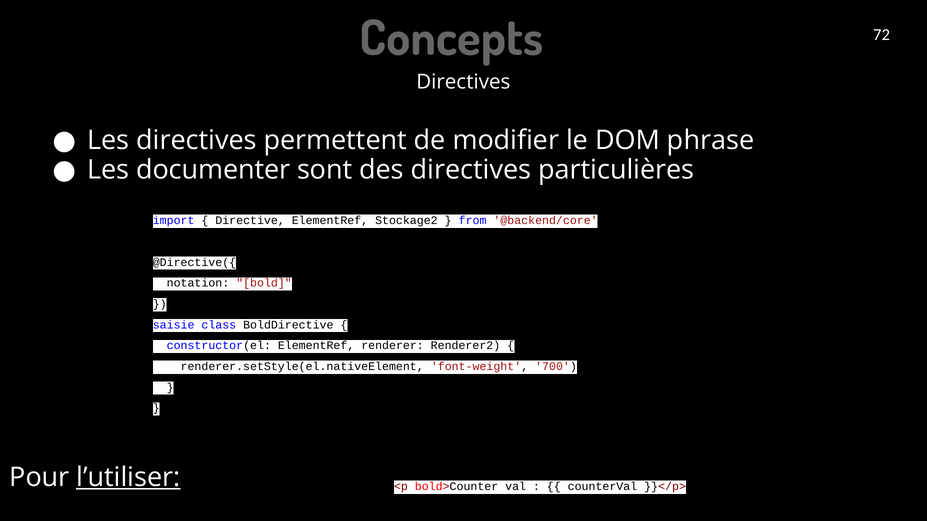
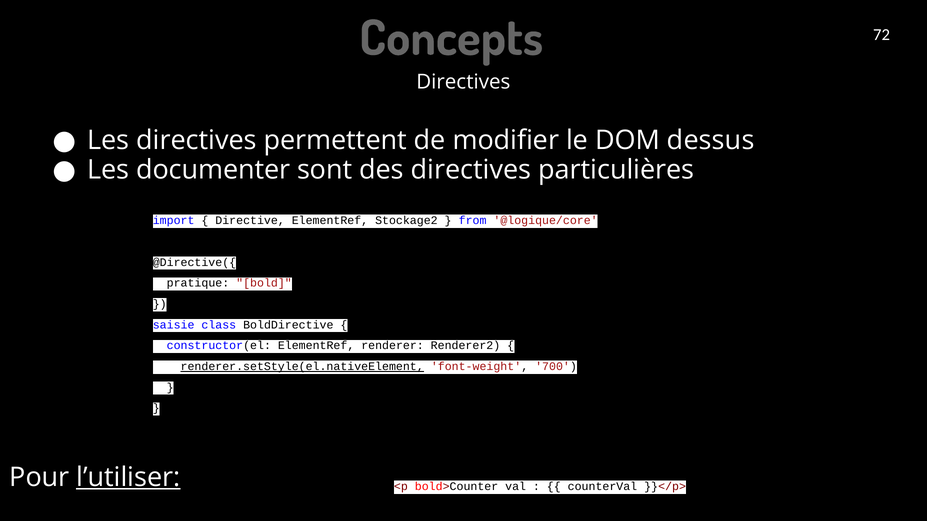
phrase: phrase -> dessus (711, 141)
@backend/core: @backend/core -> @logique/core (546, 221)
notation: notation -> pratique (198, 283)
renderer.setStyle(el.nativeElement underline: none -> present (302, 367)
